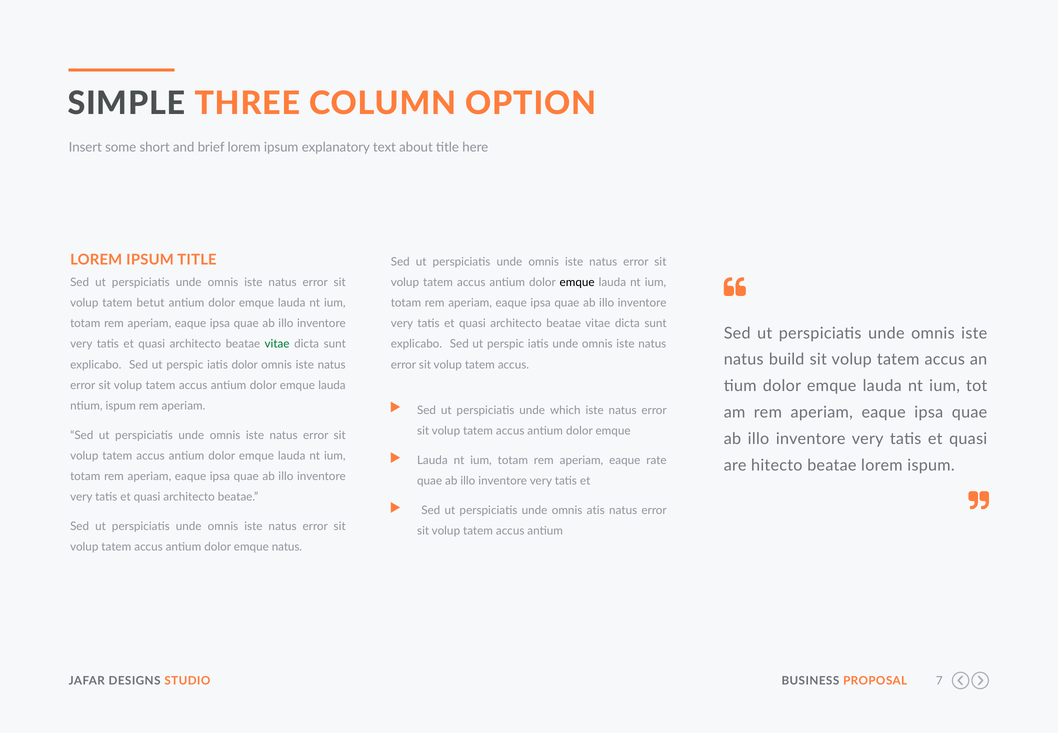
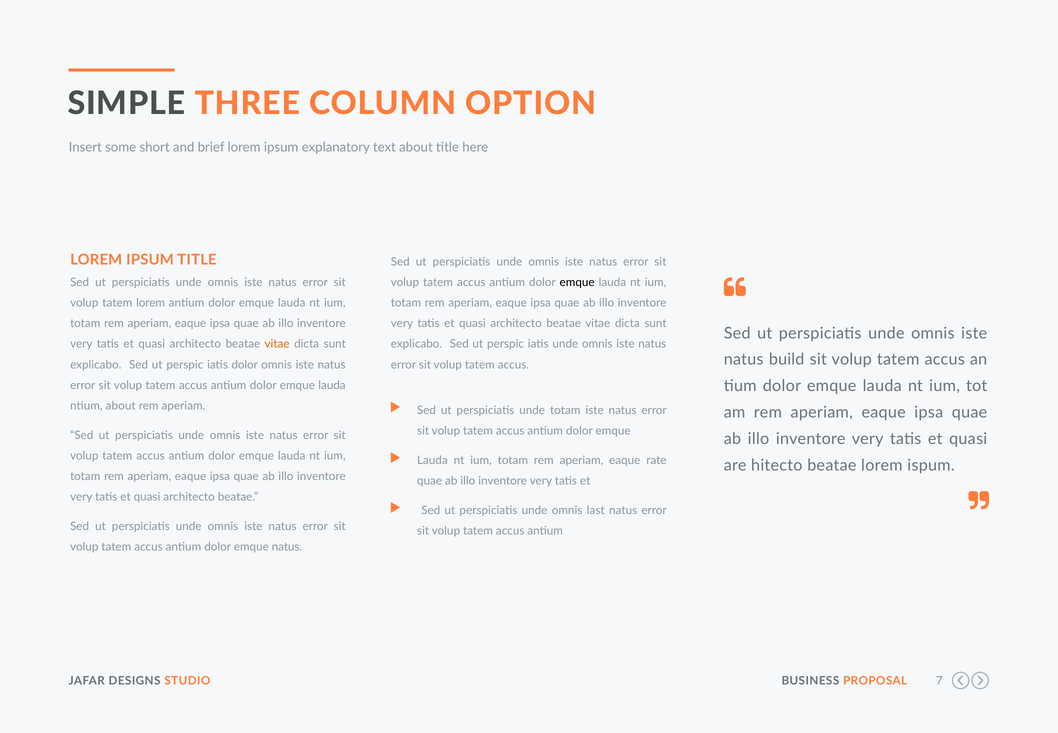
tatem betut: betut -> lorem (151, 303)
vitae colour: green -> orange (277, 344)
ntium ispum: ispum -> about (121, 406)
unde which: which -> totam (565, 410)
atis: atis -> last (596, 510)
